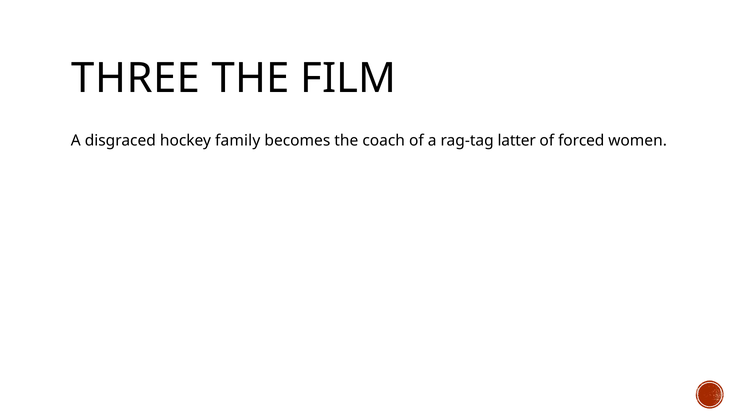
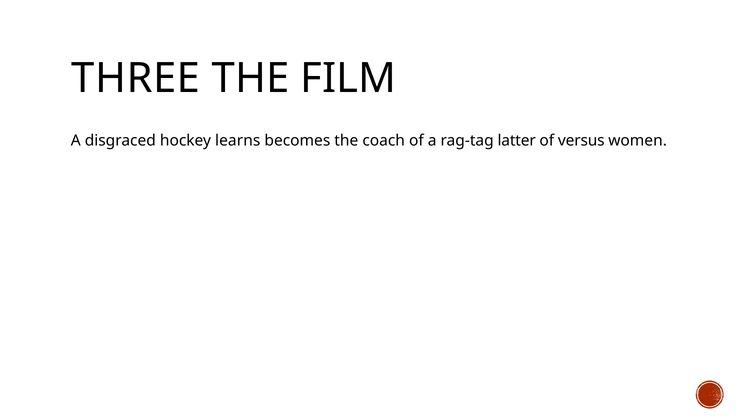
family: family -> learns (238, 141)
forced: forced -> versus (581, 141)
